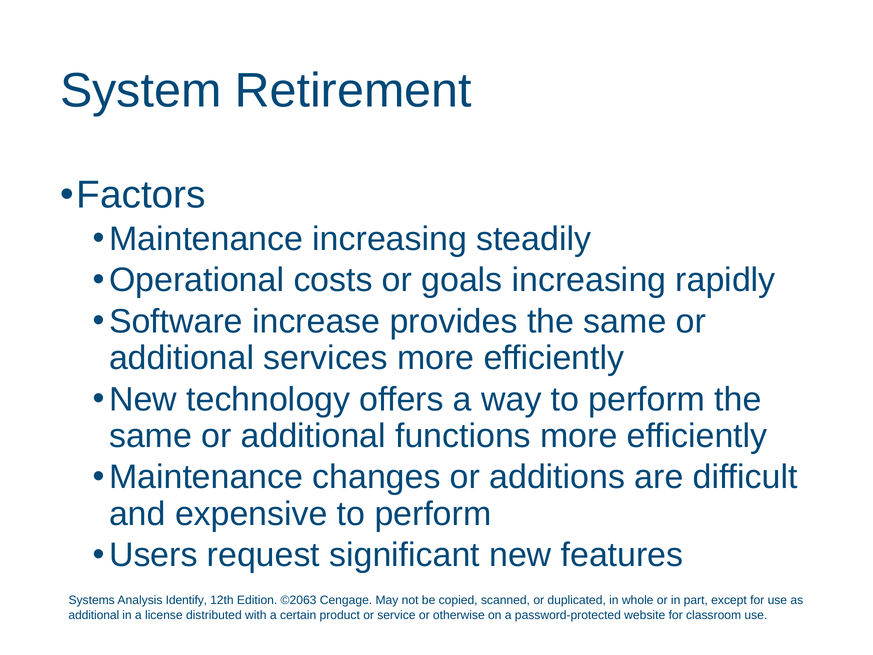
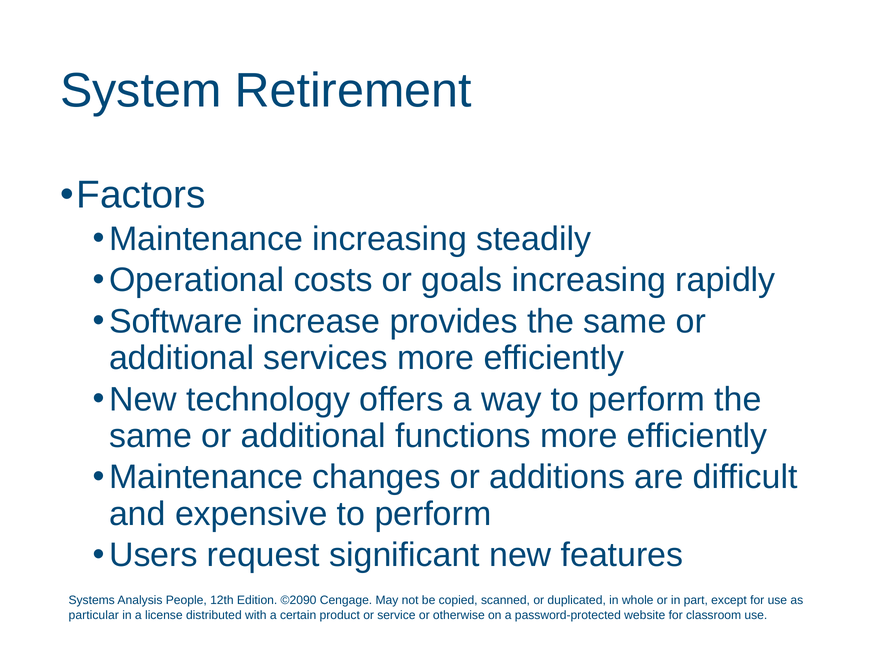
Identify: Identify -> People (186, 600)
©2063: ©2063 -> ©2090 (299, 600)
additional: additional -> particular (94, 615)
